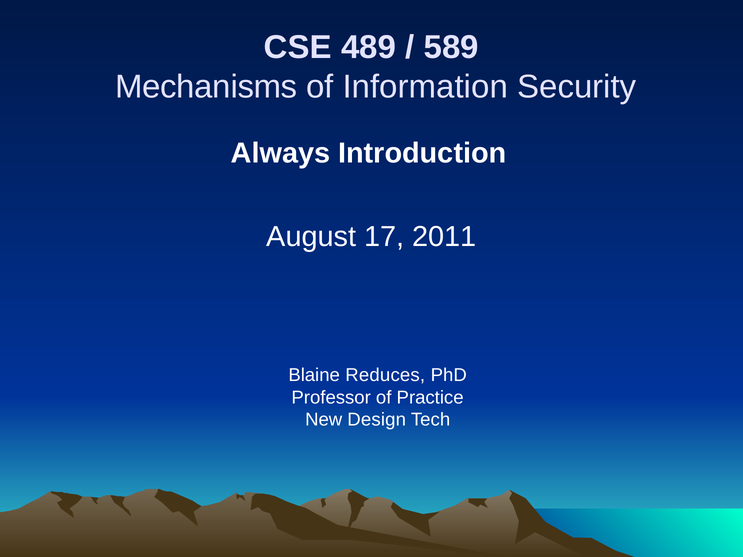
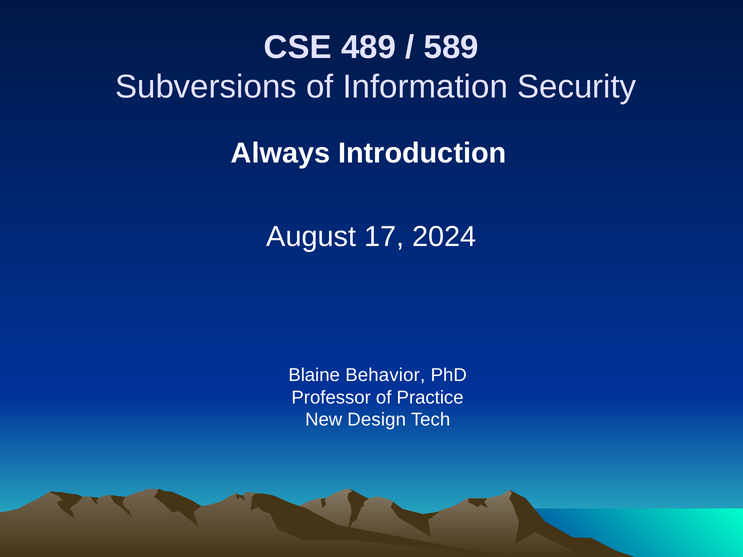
Mechanisms: Mechanisms -> Subversions (206, 87)
2011: 2011 -> 2024 (444, 237)
Reduces: Reduces -> Behavior (385, 375)
